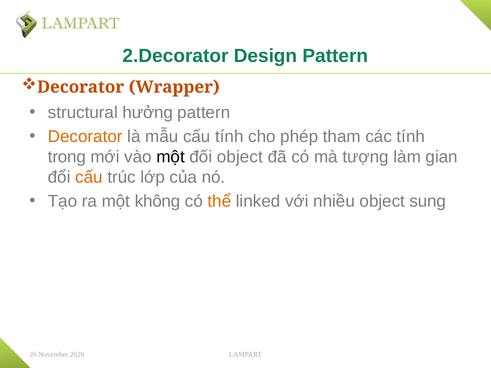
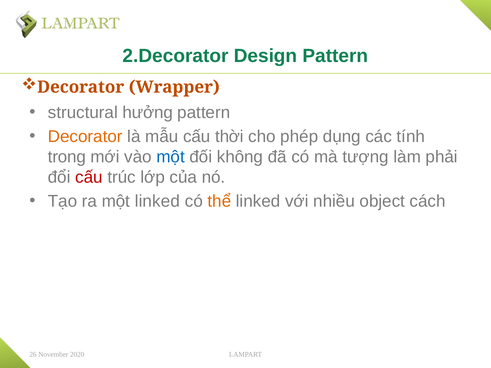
cấu tính: tính -> thời (229, 137)
tham: tham -> dụng (342, 137)
một colour: black -> blue (171, 157)
đối object: object -> không (240, 157)
gian: gian -> phải (442, 157)
cấu colour: orange -> red (89, 177)
một không: không -> linked (157, 201)
sung: sung -> cách (428, 201)
